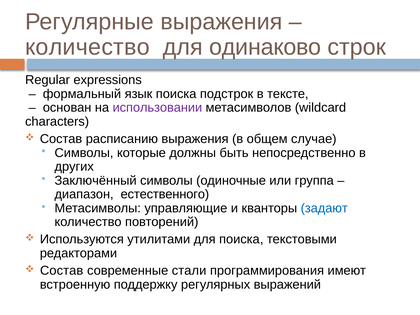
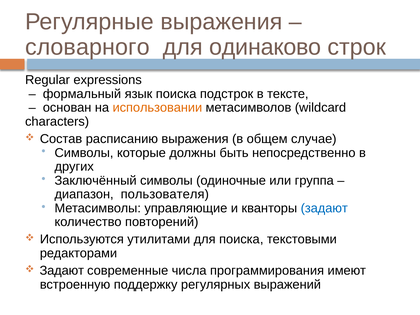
количество: количество -> словарного (88, 47)
использовании colour: purple -> orange (157, 108)
естественного: естественного -> пользователя (165, 194)
Состав: Состав -> Задают (62, 271)
стали: стали -> числа (189, 271)
